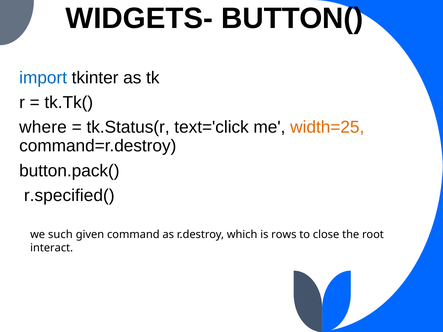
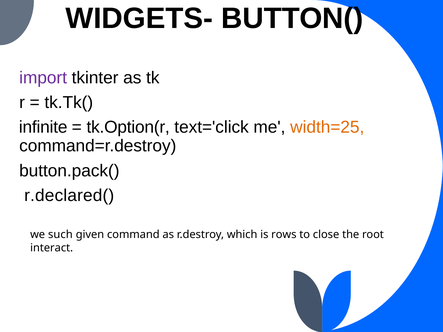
import colour: blue -> purple (43, 78)
where: where -> infinite (43, 127)
tk.Status(r: tk.Status(r -> tk.Option(r (128, 127)
r.specified(: r.specified( -> r.declared( (69, 196)
